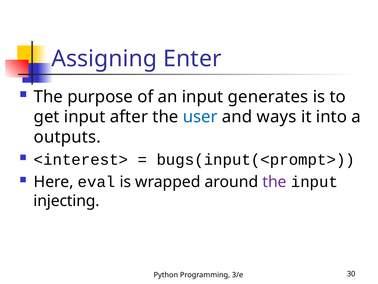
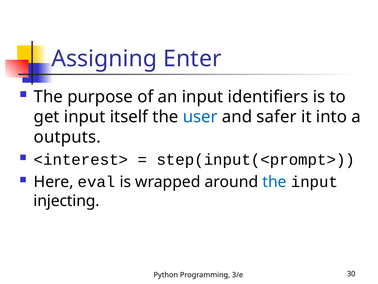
generates: generates -> identifiers (268, 97)
after: after -> itself (129, 117)
ways: ways -> safer (277, 117)
bugs(input(<prompt>: bugs(input(<prompt> -> step(input(<prompt> (256, 160)
the colour: purple -> blue (274, 182)
